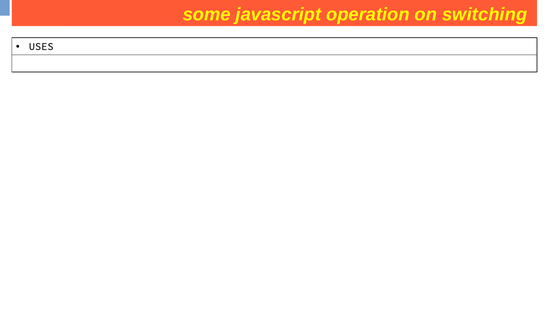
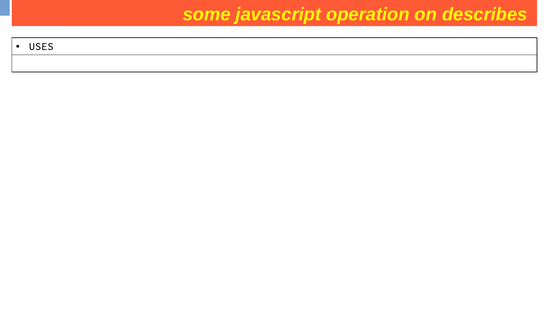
switching: switching -> describes (485, 14)
